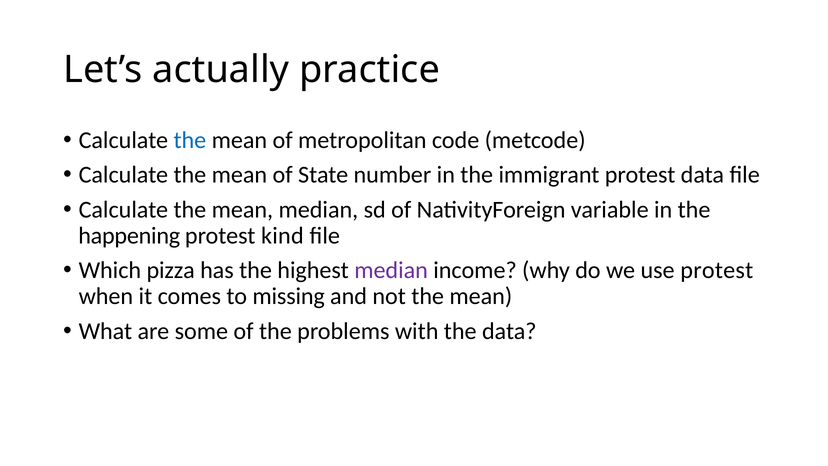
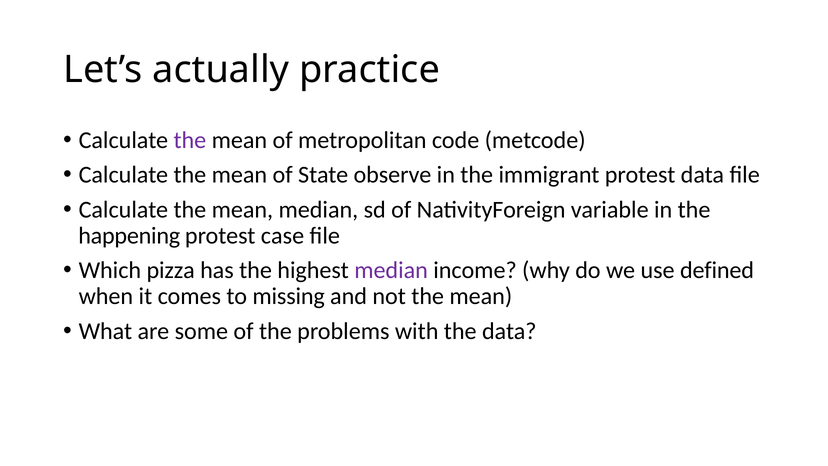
the colour: blue -> purple (190, 140)
number: number -> observe (392, 175)
kind: kind -> case (283, 236)
use protest: protest -> defined (717, 270)
